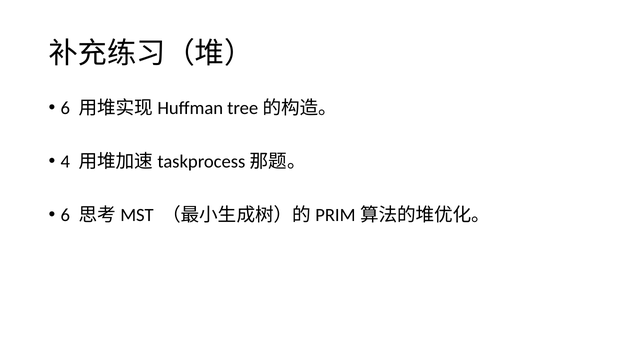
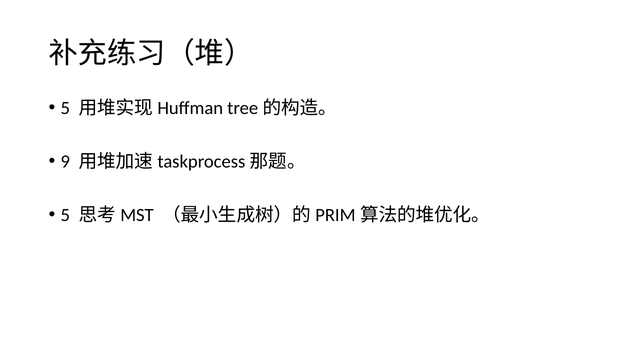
6: 6 -> 5 (65, 108)
4: 4 -> 9 (65, 161)
6: 6 -> 5 (65, 215)
